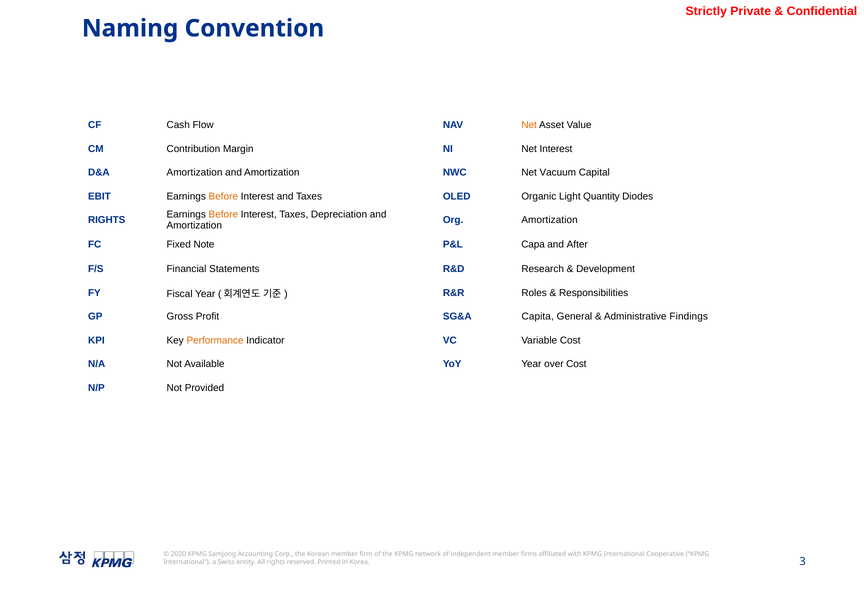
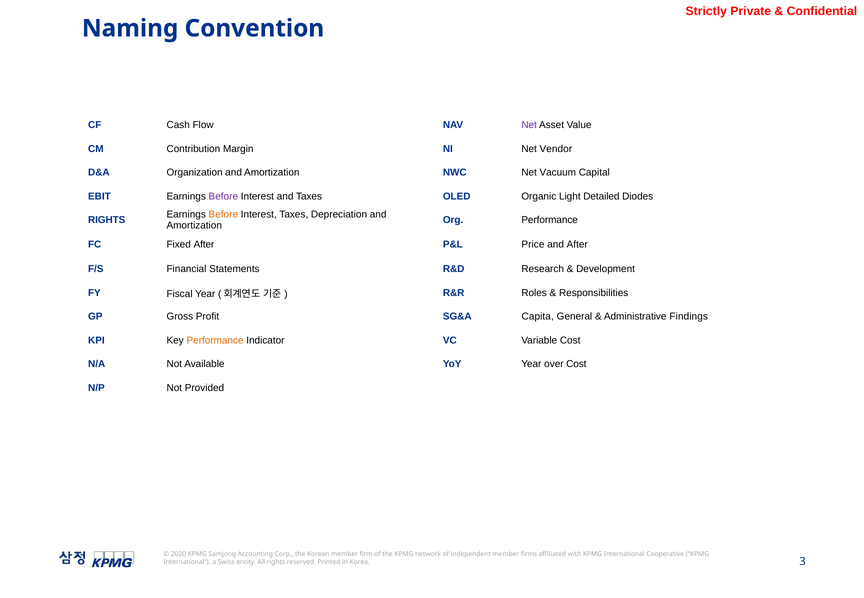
Net colour: orange -> purple (529, 125)
Net Interest: Interest -> Vendor (556, 149)
D&A Amortization: Amortization -> Organization (195, 173)
Before colour: orange -> purple (223, 196)
Quantity: Quantity -> Detailed (601, 196)
Org Amortization: Amortization -> Performance (550, 220)
Fixed Note: Note -> After (204, 245)
Capa: Capa -> Price (533, 245)
